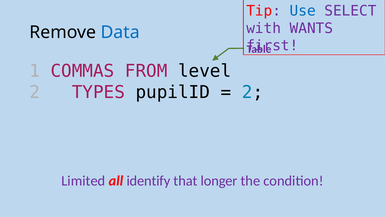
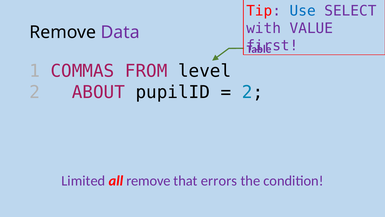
WANTS: WANTS -> VALUE (311, 28)
Data colour: blue -> purple (120, 32)
TYPES: TYPES -> ABOUT (98, 92)
all identify: identify -> remove (148, 180)
longer: longer -> errors (219, 180)
